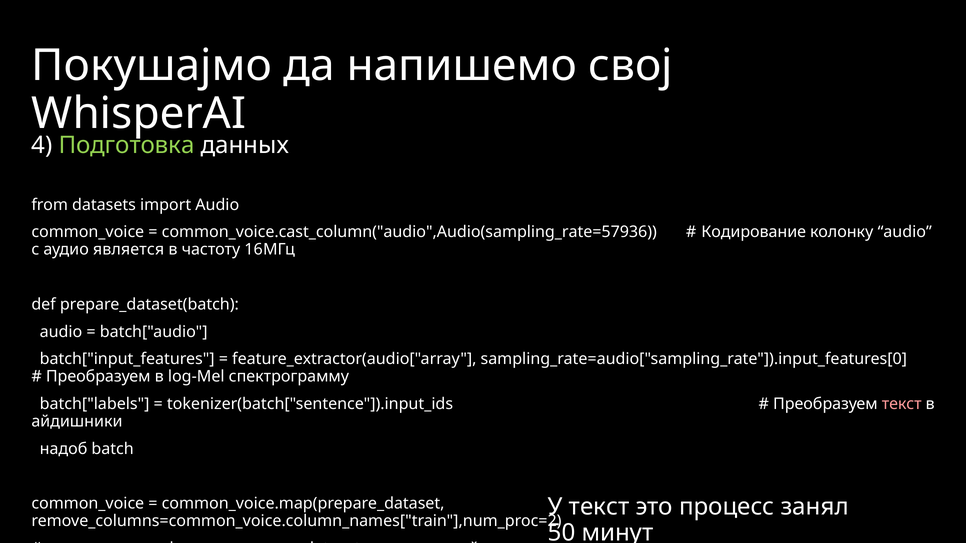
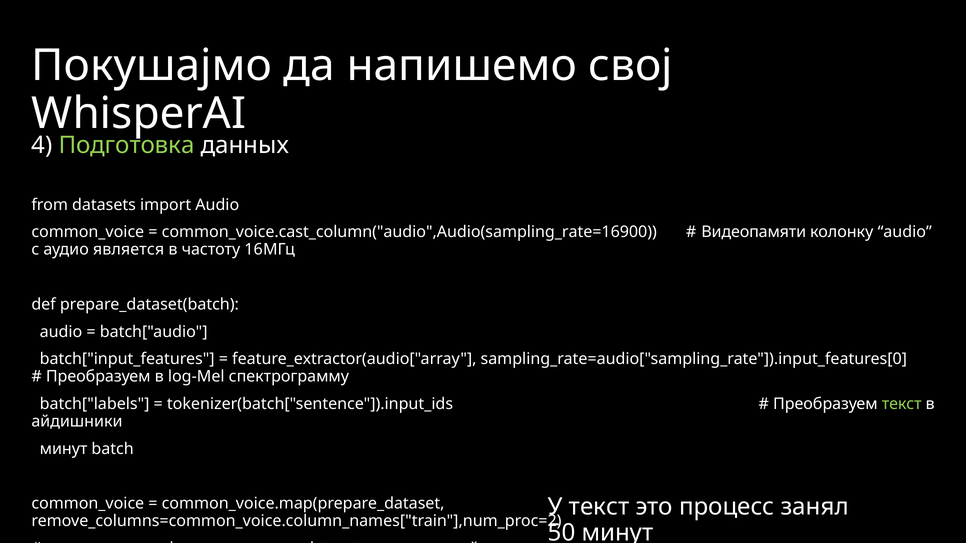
common_voice.cast_column("audio",Audio(sampling_rate=57936: common_voice.cast_column("audio",Audio(sampling_rate=57936 -> common_voice.cast_column("audio",Audio(sampling_rate=16900 (409, 232)
Кодирование: Кодирование -> Видеопамяти (754, 232)
текст colour: pink -> light green (902, 404)
надоб: надоб -> минут (64, 449)
